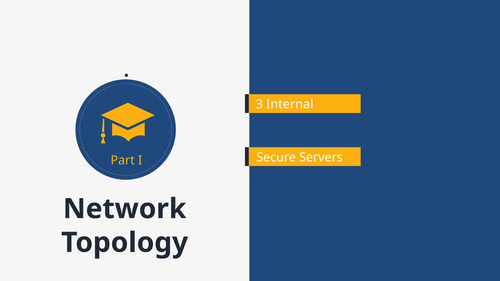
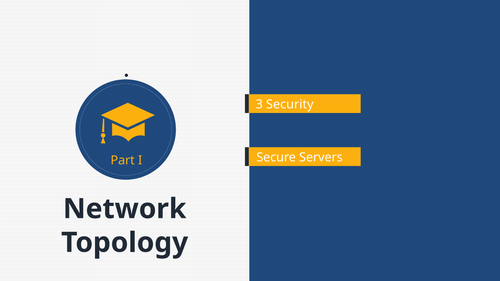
Internal: Internal -> Security (290, 105)
